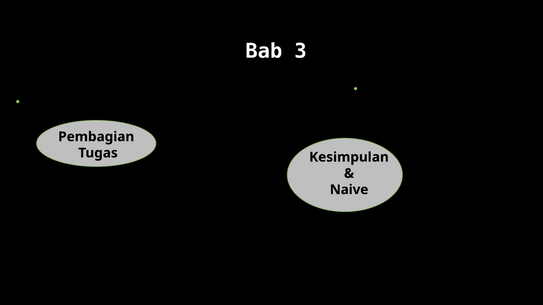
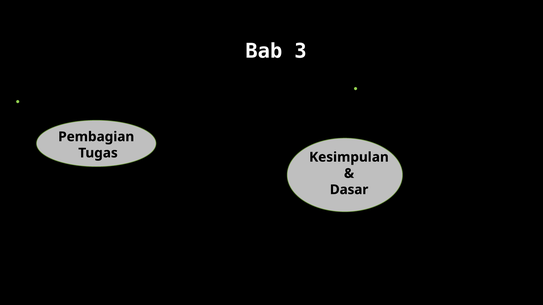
Naive: Naive -> Dasar (349, 190)
